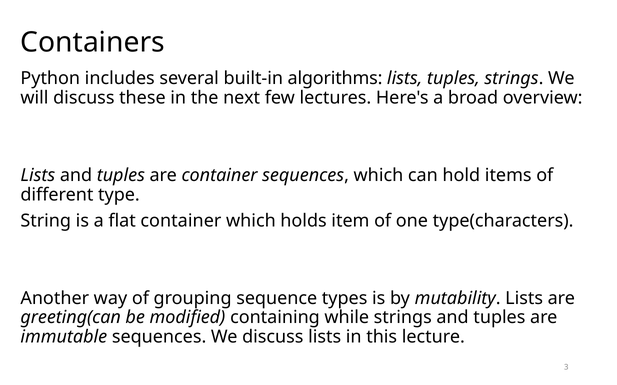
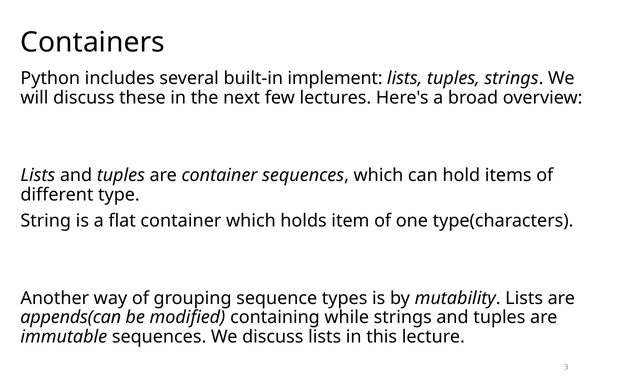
algorithms: algorithms -> implement (335, 79)
greeting(can: greeting(can -> appends(can (71, 318)
